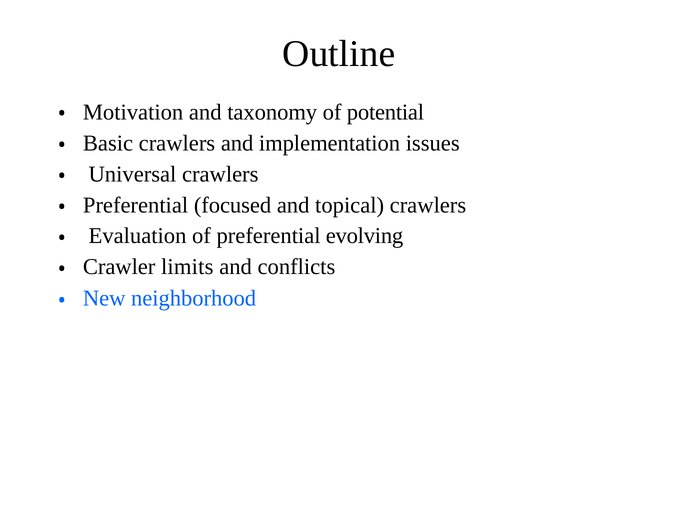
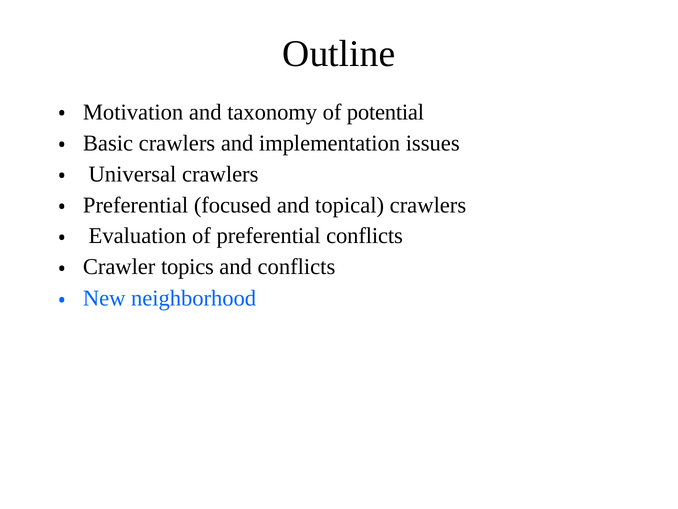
preferential evolving: evolving -> conflicts (364, 236)
limits: limits -> topics (187, 267)
